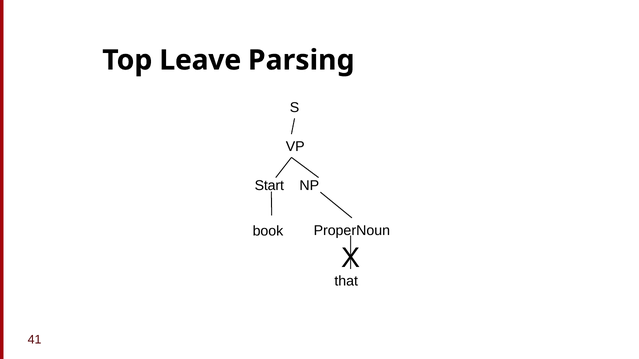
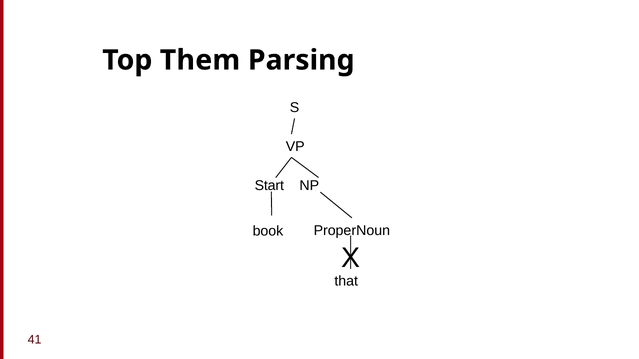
Leave: Leave -> Them (200, 60)
